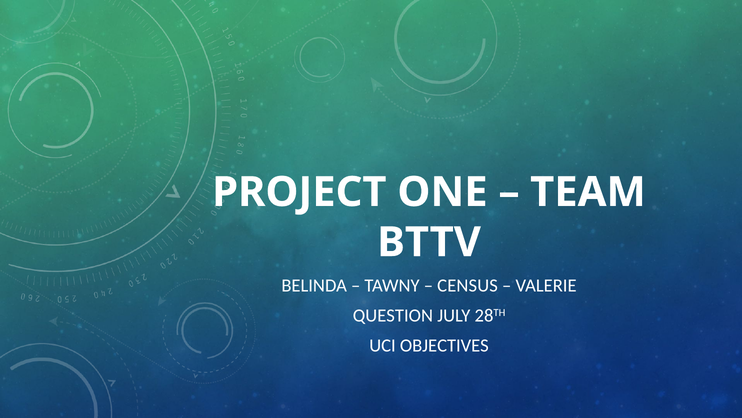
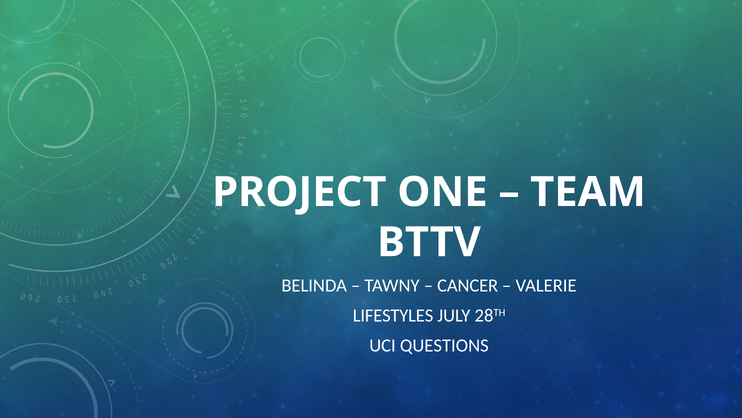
CENSUS: CENSUS -> CANCER (468, 285)
QUESTION: QUESTION -> LIFESTYLES (393, 315)
OBJECTIVES: OBJECTIVES -> QUESTIONS (444, 345)
